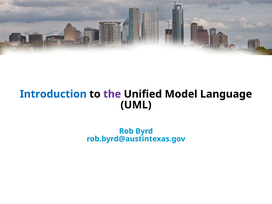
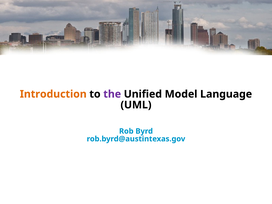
Introduction colour: blue -> orange (53, 94)
